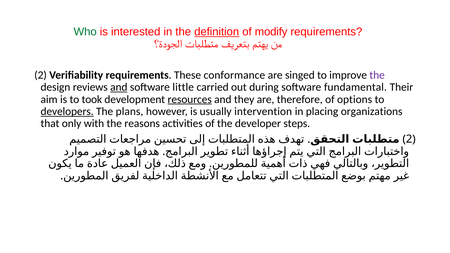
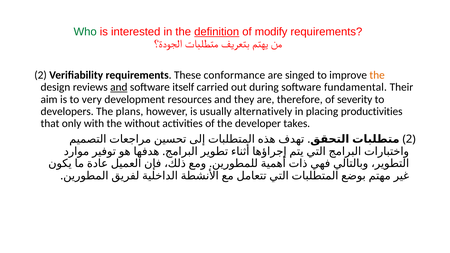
the colour: purple -> orange (377, 75)
little: little -> itself (183, 87)
took: took -> very (92, 99)
resources underline: present -> none (190, 99)
options: options -> severity (355, 99)
developers underline: present -> none (67, 112)
intervention: intervention -> alternatively (263, 112)
organizations: organizations -> productivities (372, 112)
reasons: reasons -> without (142, 124)
steps: steps -> takes (297, 124)
